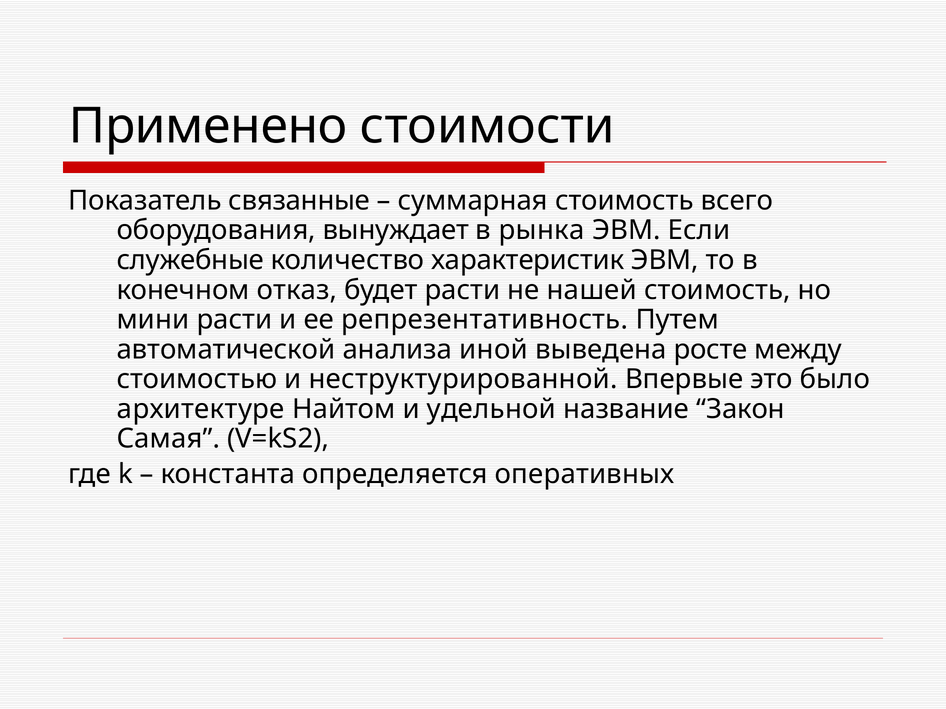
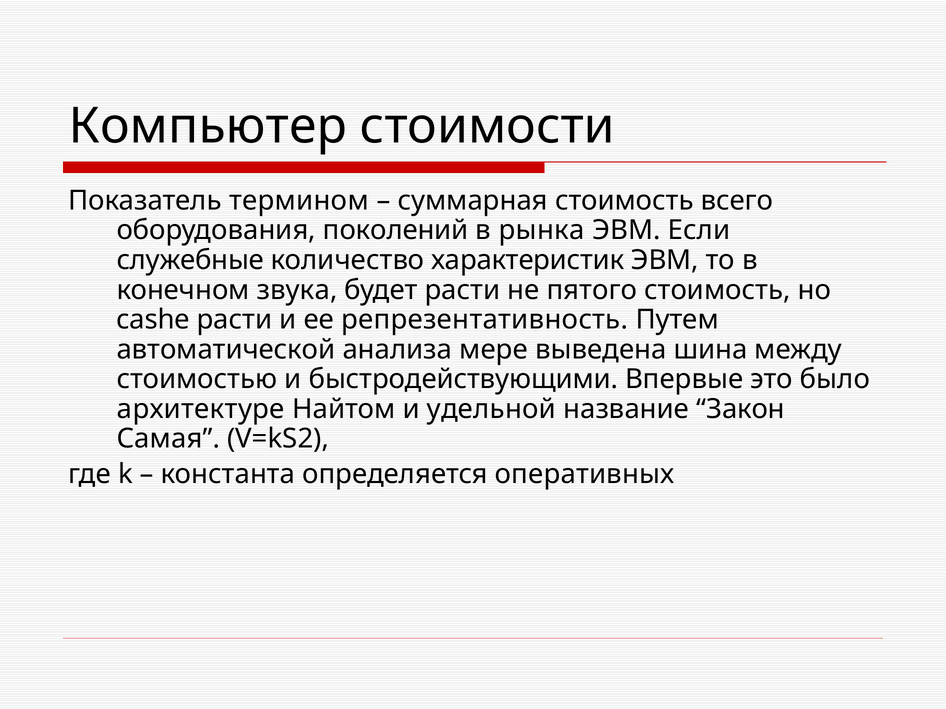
Применено: Применено -> Компьютер (208, 126)
связанные: связанные -> термином (299, 201)
вынуждает: вынуждает -> поколений (396, 231)
отказ: отказ -> звука (297, 290)
нашей: нашей -> пятого (592, 290)
мини: мини -> cashe (153, 320)
иной: иной -> мере (494, 350)
росте: росте -> шина (711, 350)
неструктурированной: неструктурированной -> быстродействующими (463, 380)
